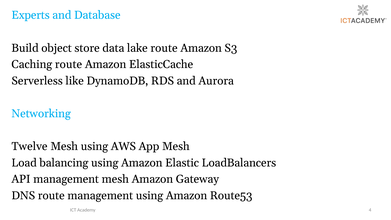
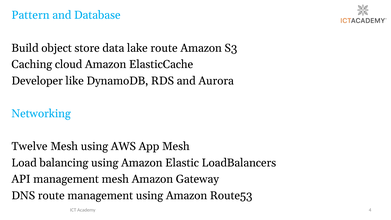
Experts: Experts -> Pattern (31, 15)
Caching route: route -> cloud (69, 64)
Serverless: Serverless -> Developer (37, 81)
